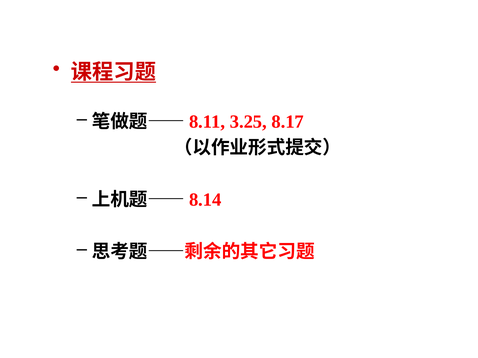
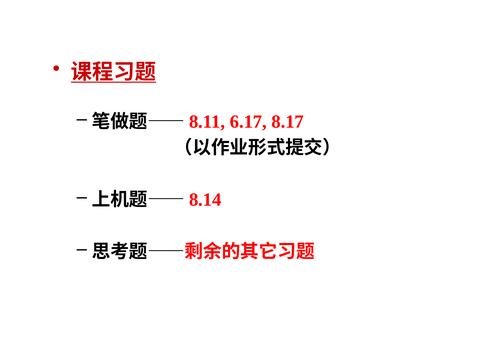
3.25: 3.25 -> 6.17 (248, 122)
